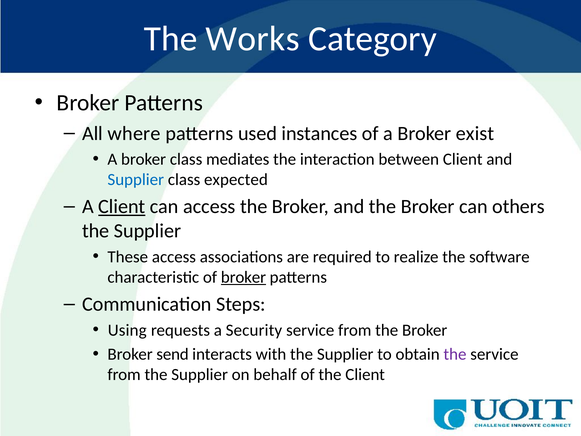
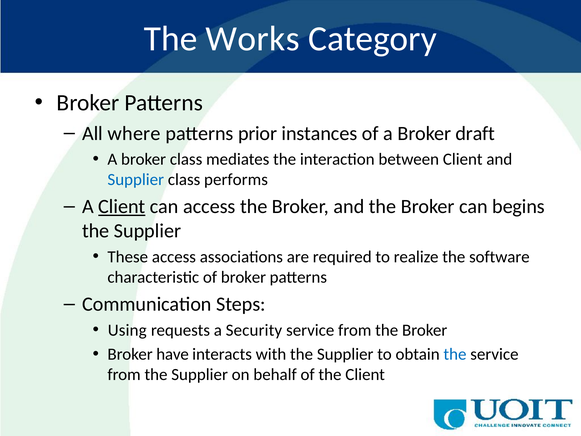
used: used -> prior (258, 133)
exist: exist -> draft (475, 133)
expected: expected -> performs (236, 180)
others: others -> begins (519, 207)
broker underline: present -> none (243, 277)
send: send -> have (173, 354)
the colour: purple -> blue (455, 354)
